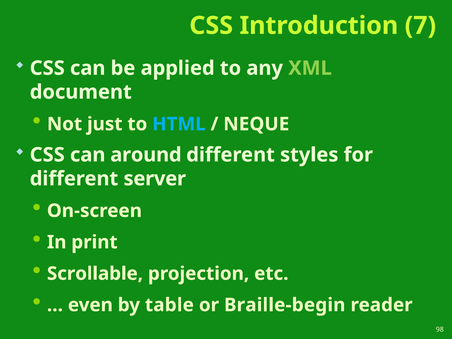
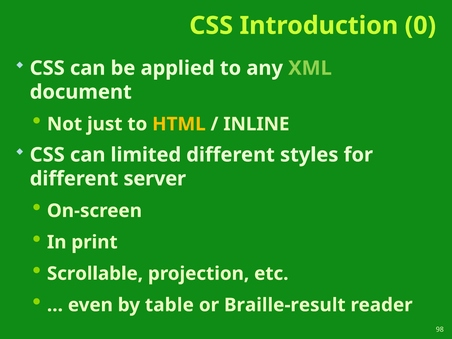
7: 7 -> 0 (420, 26)
HTML colour: light blue -> yellow (179, 124)
NEQUE: NEQUE -> INLINE (256, 124)
around: around -> limited (146, 155)
Braille-begin: Braille-begin -> Braille-result (285, 305)
